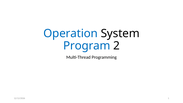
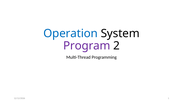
Program colour: blue -> purple (87, 46)
